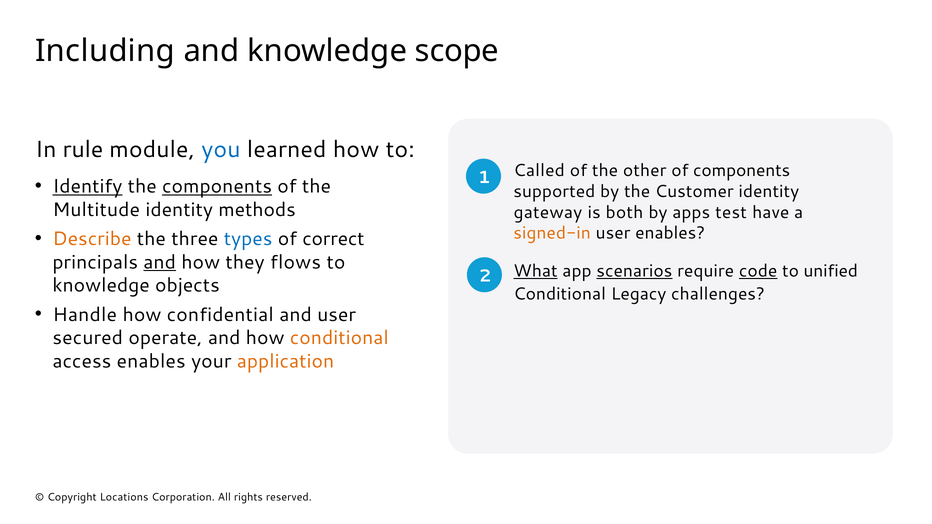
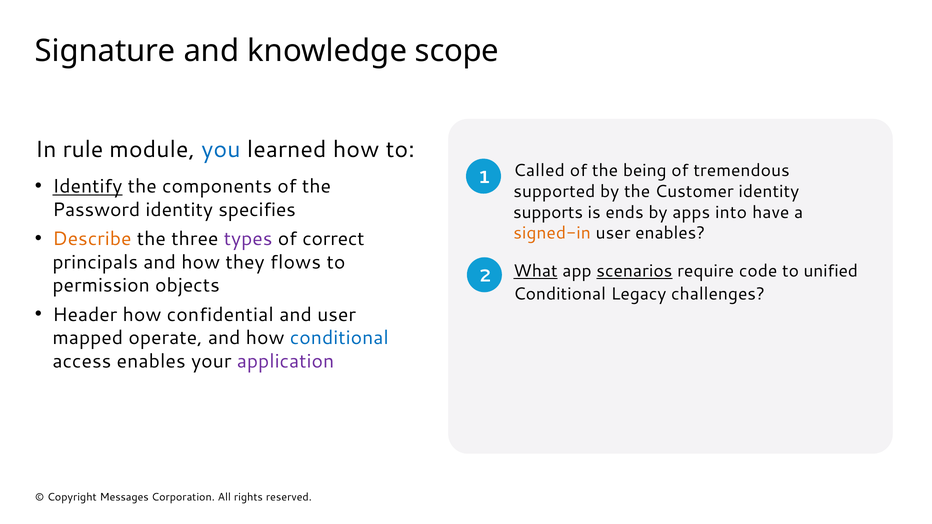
Including: Including -> Signature (105, 51)
other: other -> being (645, 170)
of components: components -> tremendous (742, 170)
components underline: present -> none (217, 187)
Multitude: Multitude -> Password (96, 210)
methods: methods -> specifies (257, 210)
gateway: gateway -> supports (548, 212)
both: both -> ends (625, 212)
test: test -> into (731, 212)
types colour: blue -> purple (248, 239)
and underline: present -> none (160, 262)
code underline: present -> none (758, 271)
knowledge: knowledge -> permission (101, 286)
Handle: Handle -> Header (85, 315)
secured: secured -> mapped (88, 338)
conditional colour: orange -> blue (339, 338)
application colour: orange -> purple (286, 361)
Locations: Locations -> Messages (124, 497)
